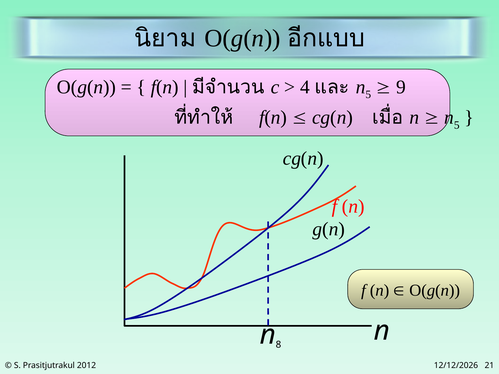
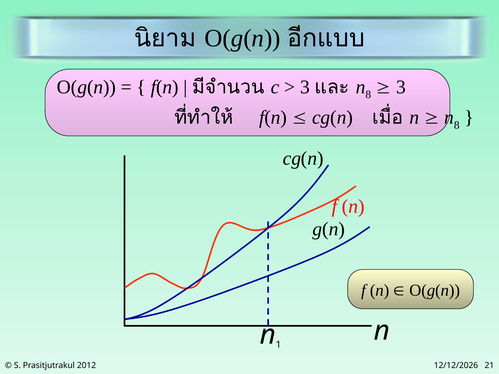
4: 4 -> 3 (305, 87)
5: 5 -> 8 (368, 95)
9: 9 -> 3 (401, 87)
5: 5 -> 8 (457, 125)
8: 8 -> 1 (278, 345)
